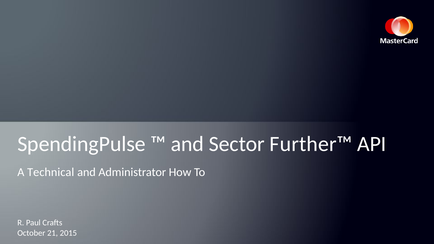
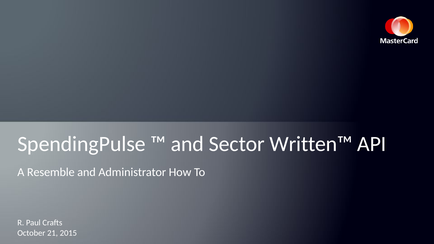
Further™: Further™ -> Written™ (311, 144)
Technical: Technical -> Resemble (51, 172)
